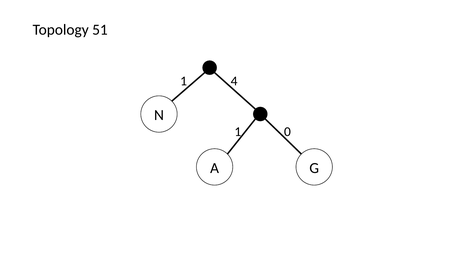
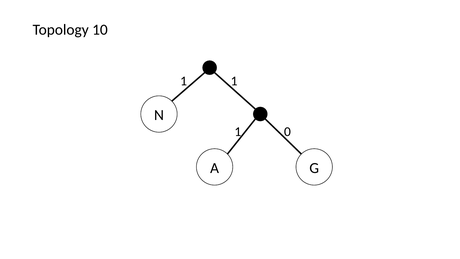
51: 51 -> 10 (100, 30)
1 4: 4 -> 1 (234, 81)
